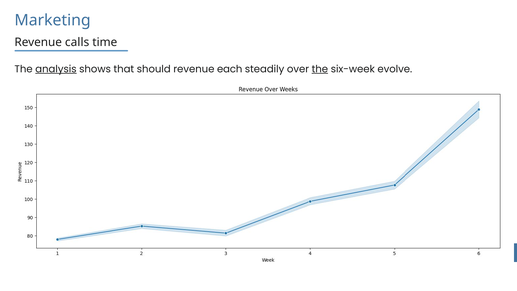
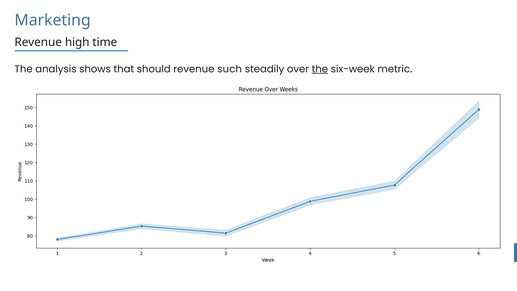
calls: calls -> high (77, 42)
analysis underline: present -> none (56, 69)
each: each -> such (230, 69)
evolve: evolve -> metric (395, 69)
